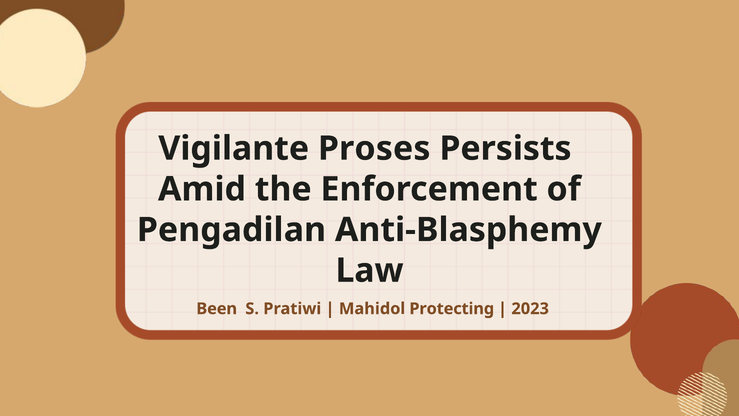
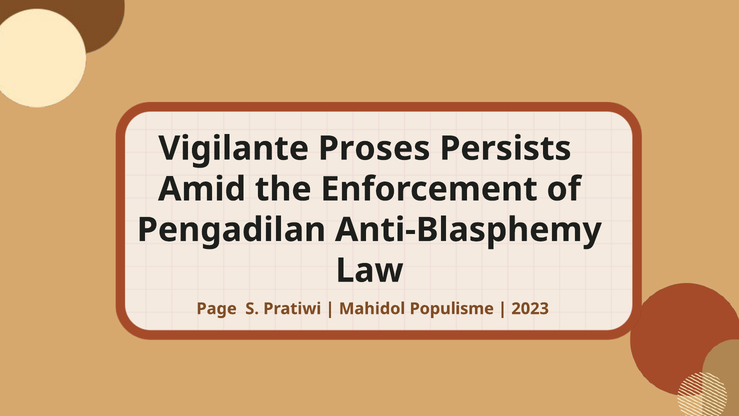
Been: Been -> Page (217, 308)
Protecting: Protecting -> Populisme (452, 308)
